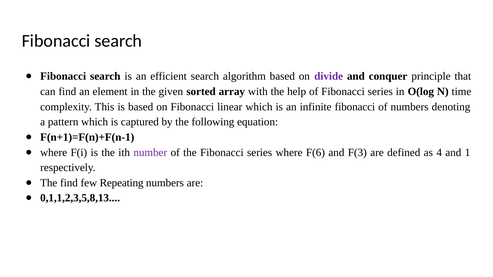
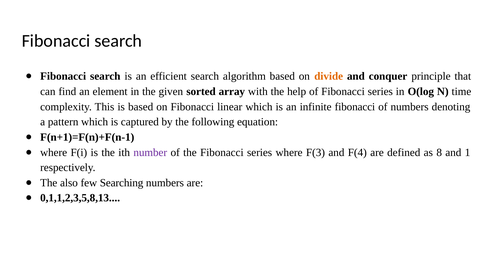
divide colour: purple -> orange (329, 76)
F(6: F(6 -> F(3 (315, 153)
F(3: F(3 -> F(4 (357, 153)
4: 4 -> 8 (439, 153)
The find: find -> also (69, 183)
Repeating: Repeating -> Searching (122, 183)
